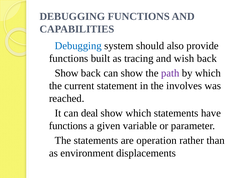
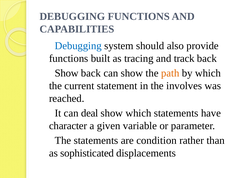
wish: wish -> track (184, 58)
path colour: purple -> orange (170, 73)
functions: functions -> character (68, 126)
operation: operation -> condition (157, 140)
environment: environment -> sophisticated (87, 153)
